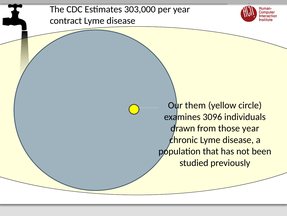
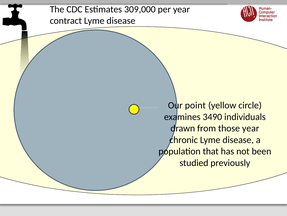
303,000: 303,000 -> 309,000 (140, 9)
them: them -> point (195, 105)
3096: 3096 -> 3490 (212, 116)
